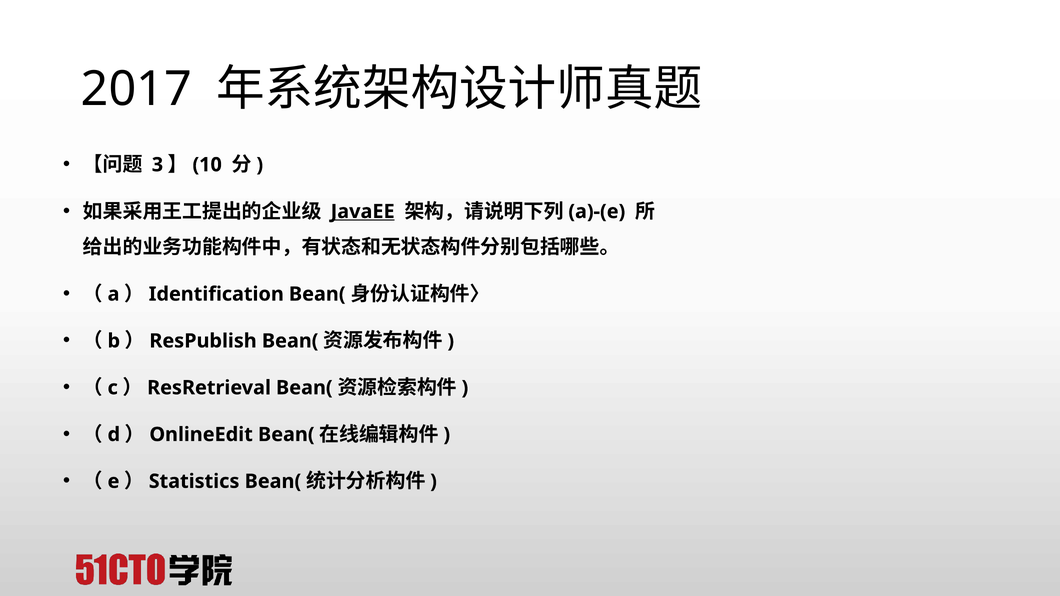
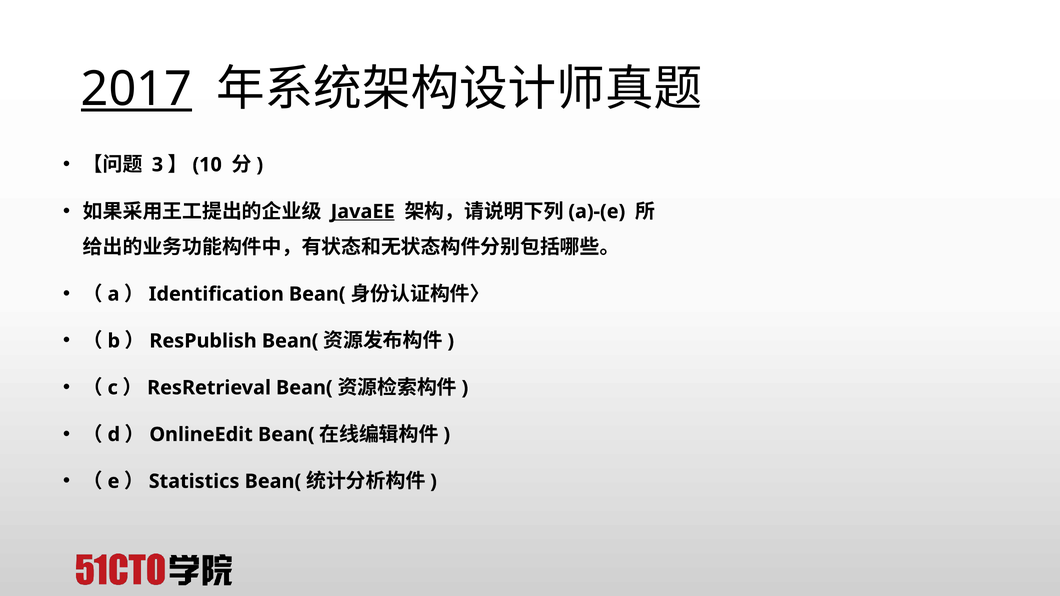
2017 underline: none -> present (136, 89)
